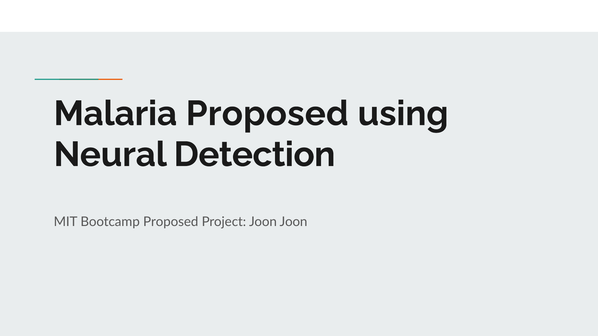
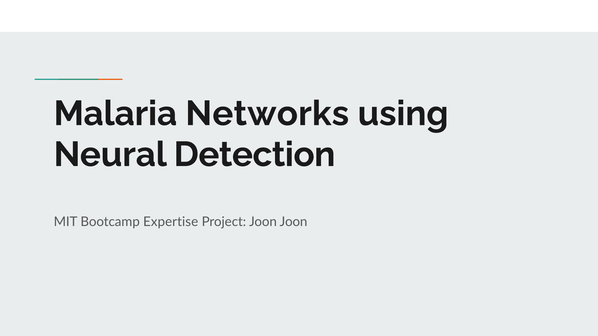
Malaria Proposed: Proposed -> Networks (267, 114)
Bootcamp Proposed: Proposed -> Expertise (171, 222)
